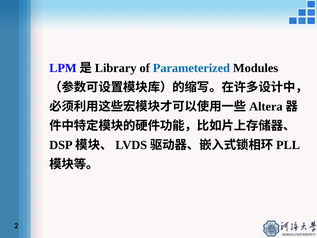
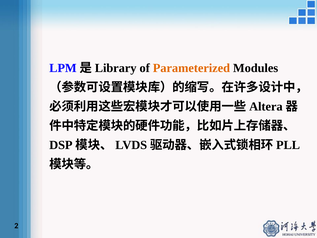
Parameterized colour: blue -> orange (191, 68)
